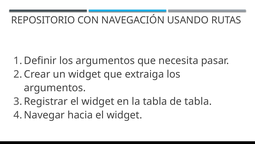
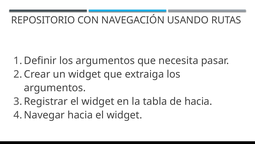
de tabla: tabla -> hacia (198, 101)
